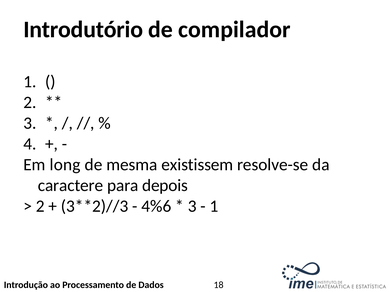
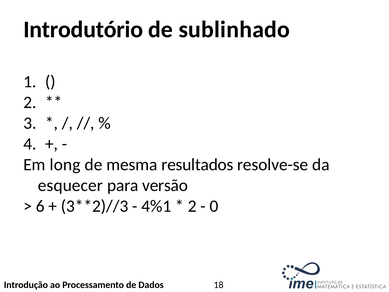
compilador: compilador -> sublinhado (234, 30)
existissem: existissem -> resultados (197, 165)
caractere: caractere -> esquecer (70, 185)
depois: depois -> versão (165, 185)
2: 2 -> 6 (40, 206)
4%6: 4%6 -> 4%1 (156, 206)
3: 3 -> 2 (192, 206)
1: 1 -> 0 (214, 206)
